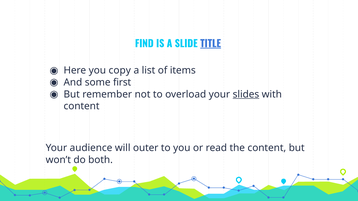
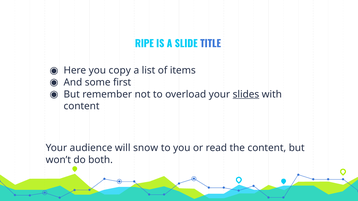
FIND: FIND -> RIPE (144, 44)
TITLE underline: present -> none (211, 44)
outer: outer -> snow (146, 148)
